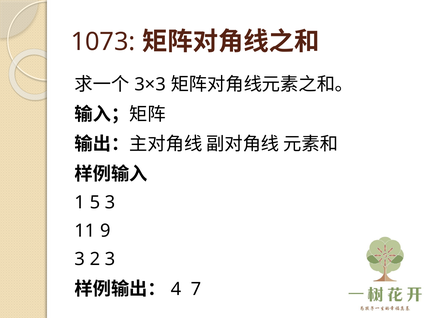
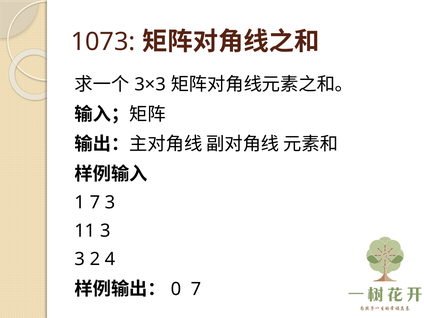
1 5: 5 -> 7 (95, 202)
11 9: 9 -> 3 (105, 231)
2 3: 3 -> 4 (110, 259)
4: 4 -> 0 (176, 289)
